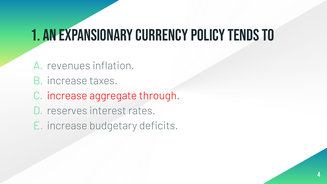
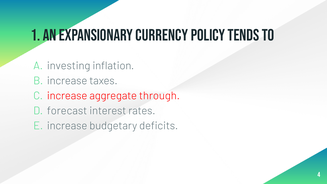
revenues: revenues -> investing (69, 66)
reserves: reserves -> forecast (67, 111)
